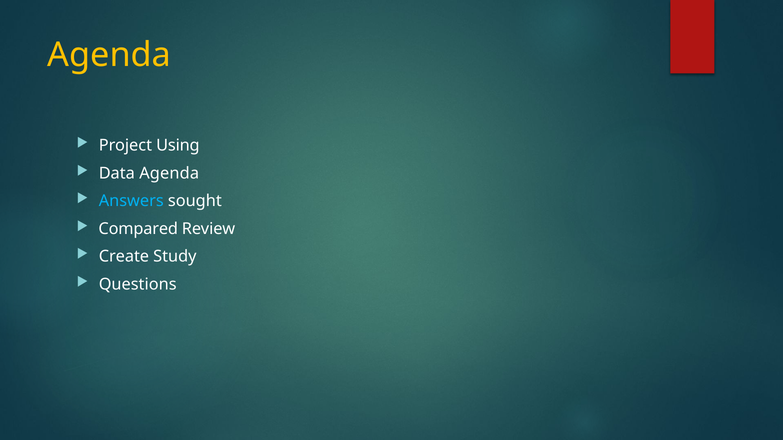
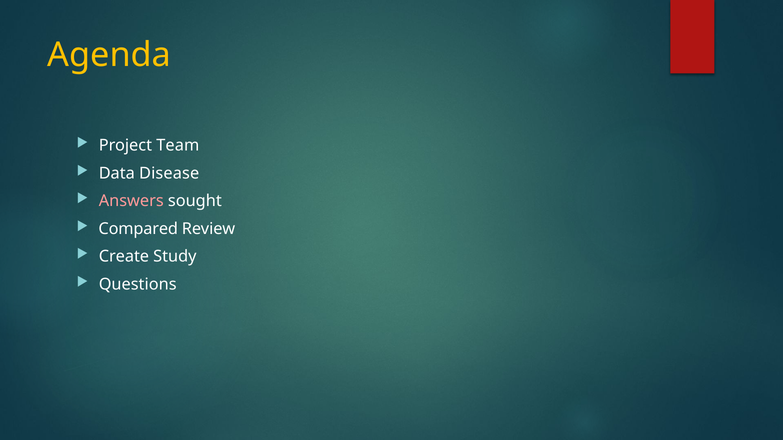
Using: Using -> Team (178, 146)
Data Agenda: Agenda -> Disease (169, 173)
Answers colour: light blue -> pink (131, 201)
